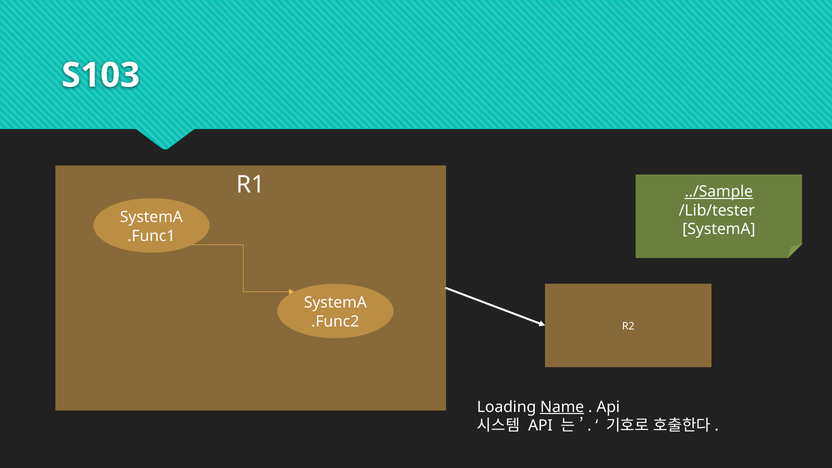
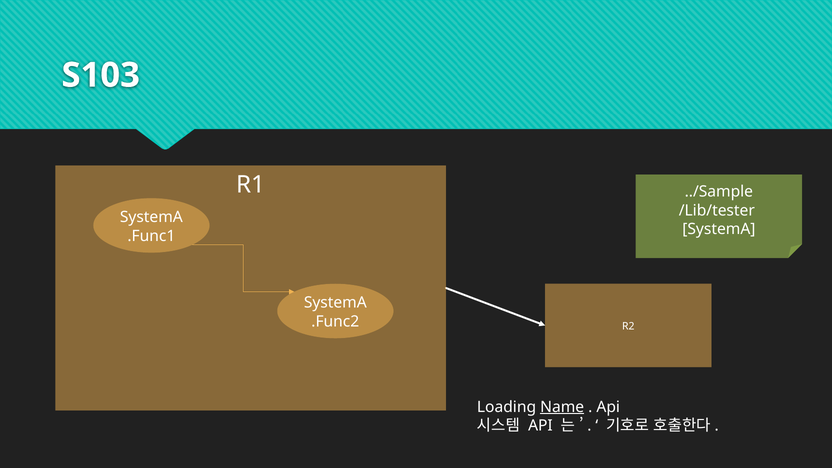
../Sample underline: present -> none (719, 192)
